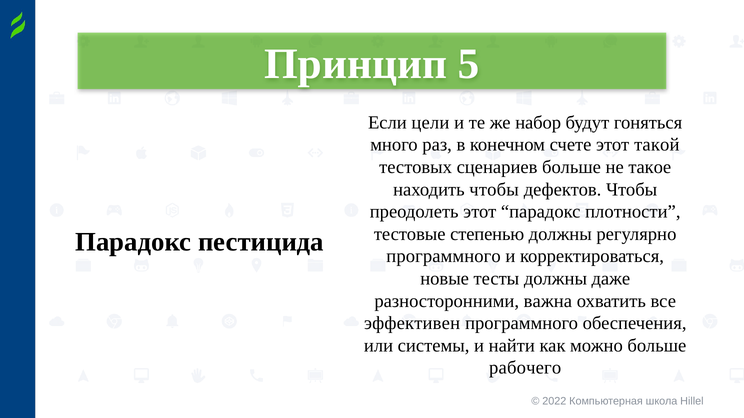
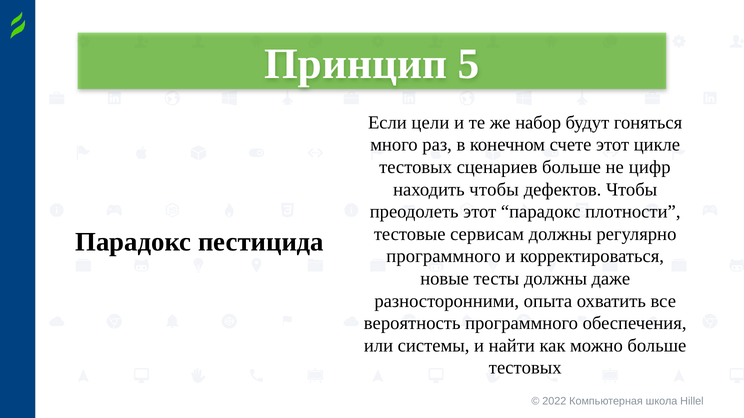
такой: такой -> цикле (657, 145)
такое: такое -> цифр (650, 167)
степенью: степенью -> сервисам (487, 234)
важна: важна -> опыта (548, 301)
эффективен: эффективен -> вероятность (412, 324)
рабочего: рабочего -> тестовых (525, 368)
